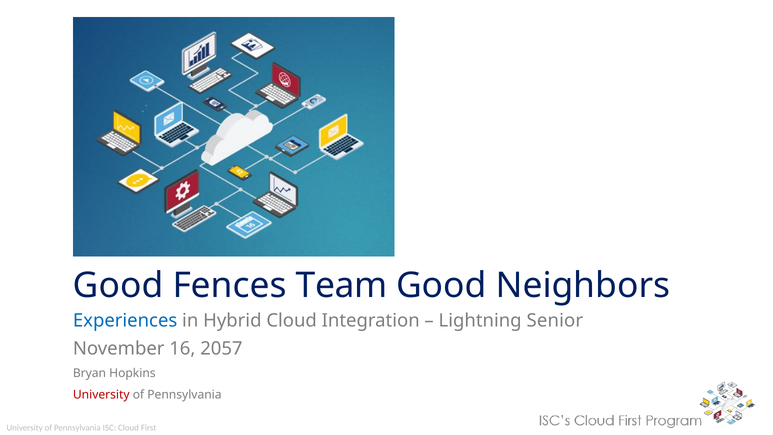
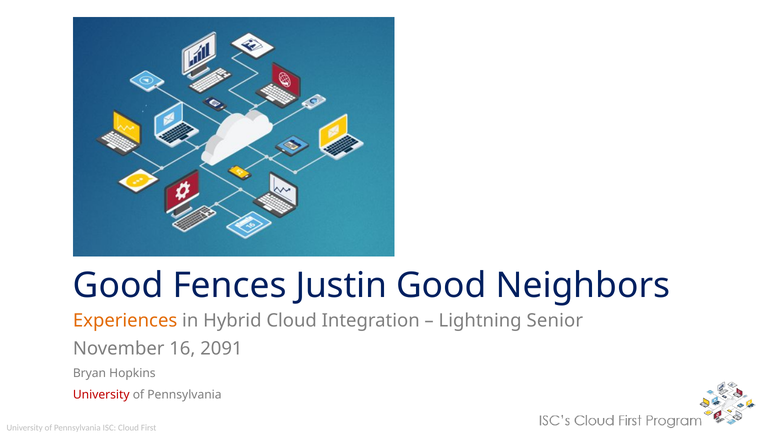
Team: Team -> Justin (341, 286)
Experiences colour: blue -> orange (125, 321)
2057: 2057 -> 2091 (221, 349)
